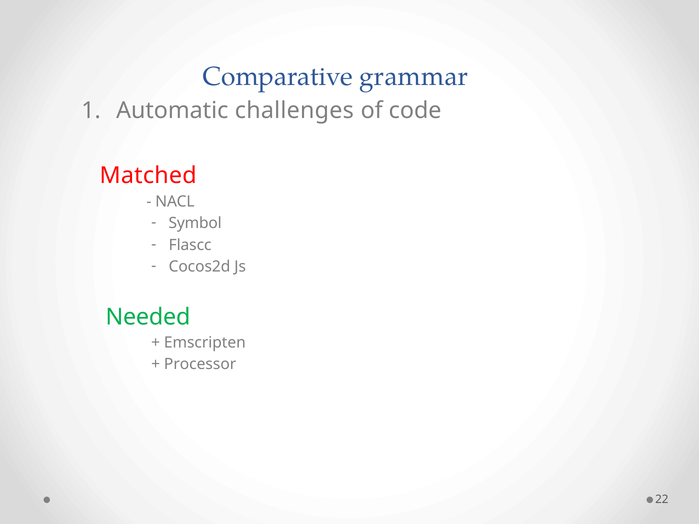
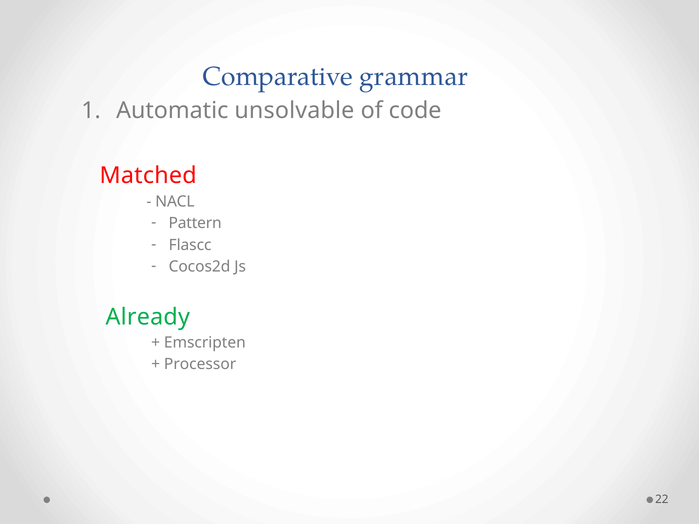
challenges: challenges -> unsolvable (294, 111)
Symbol: Symbol -> Pattern (195, 223)
Needed: Needed -> Already (148, 317)
